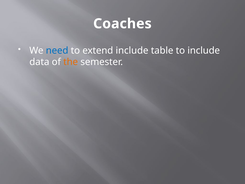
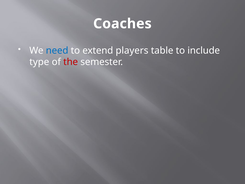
extend include: include -> players (132, 50)
data: data -> type (39, 62)
the colour: orange -> red (71, 62)
